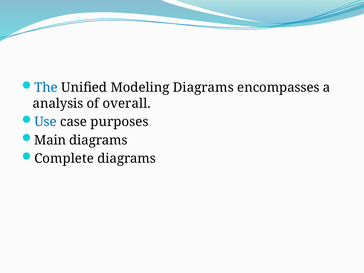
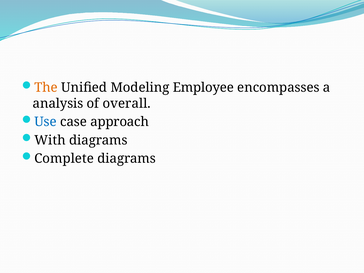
The colour: blue -> orange (46, 88)
Modeling Diagrams: Diagrams -> Employee (203, 88)
purposes: purposes -> approach (120, 122)
Main: Main -> With (50, 140)
